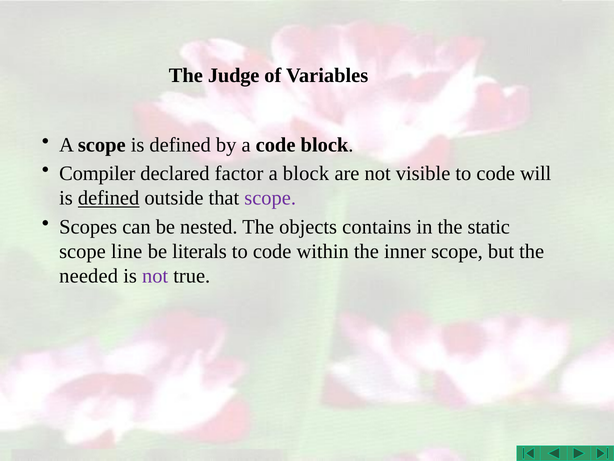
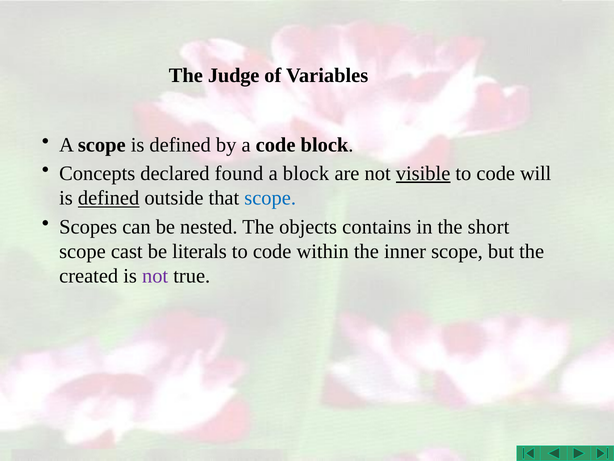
Compiler: Compiler -> Concepts (97, 173)
factor: factor -> found (239, 173)
visible underline: none -> present (423, 173)
scope colour: purple -> blue (270, 198)
static: static -> short (489, 227)
line: line -> cast (127, 251)
needed: needed -> created (89, 276)
